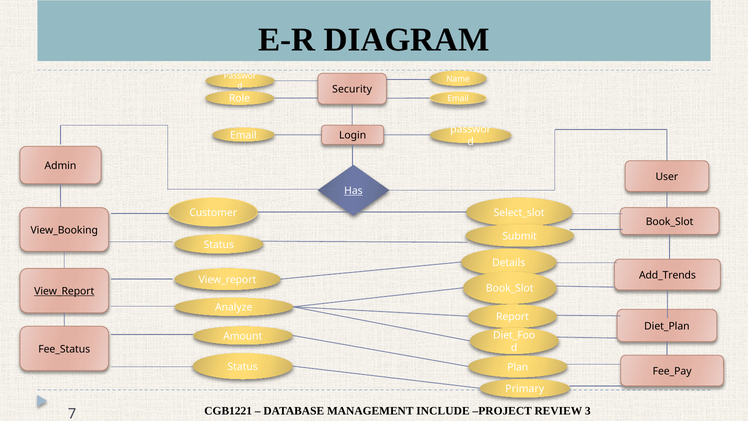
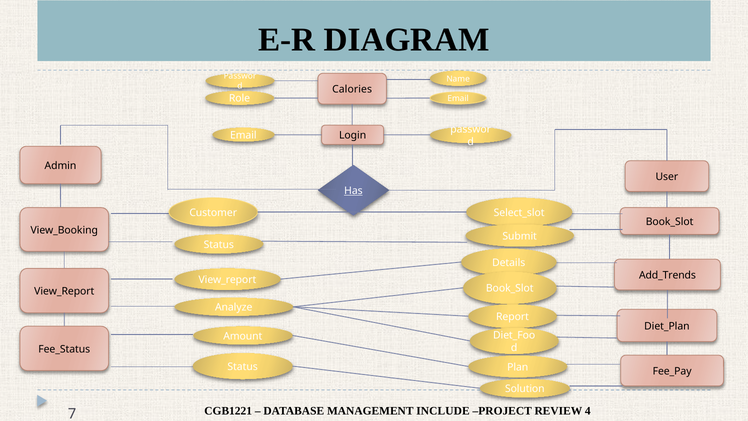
Security: Security -> Calories (352, 89)
View_Report underline: present -> none (64, 291)
Primary: Primary -> Solution (525, 389)
3: 3 -> 4 (588, 411)
